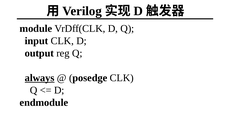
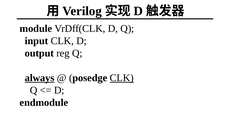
CLK underline: none -> present (122, 78)
